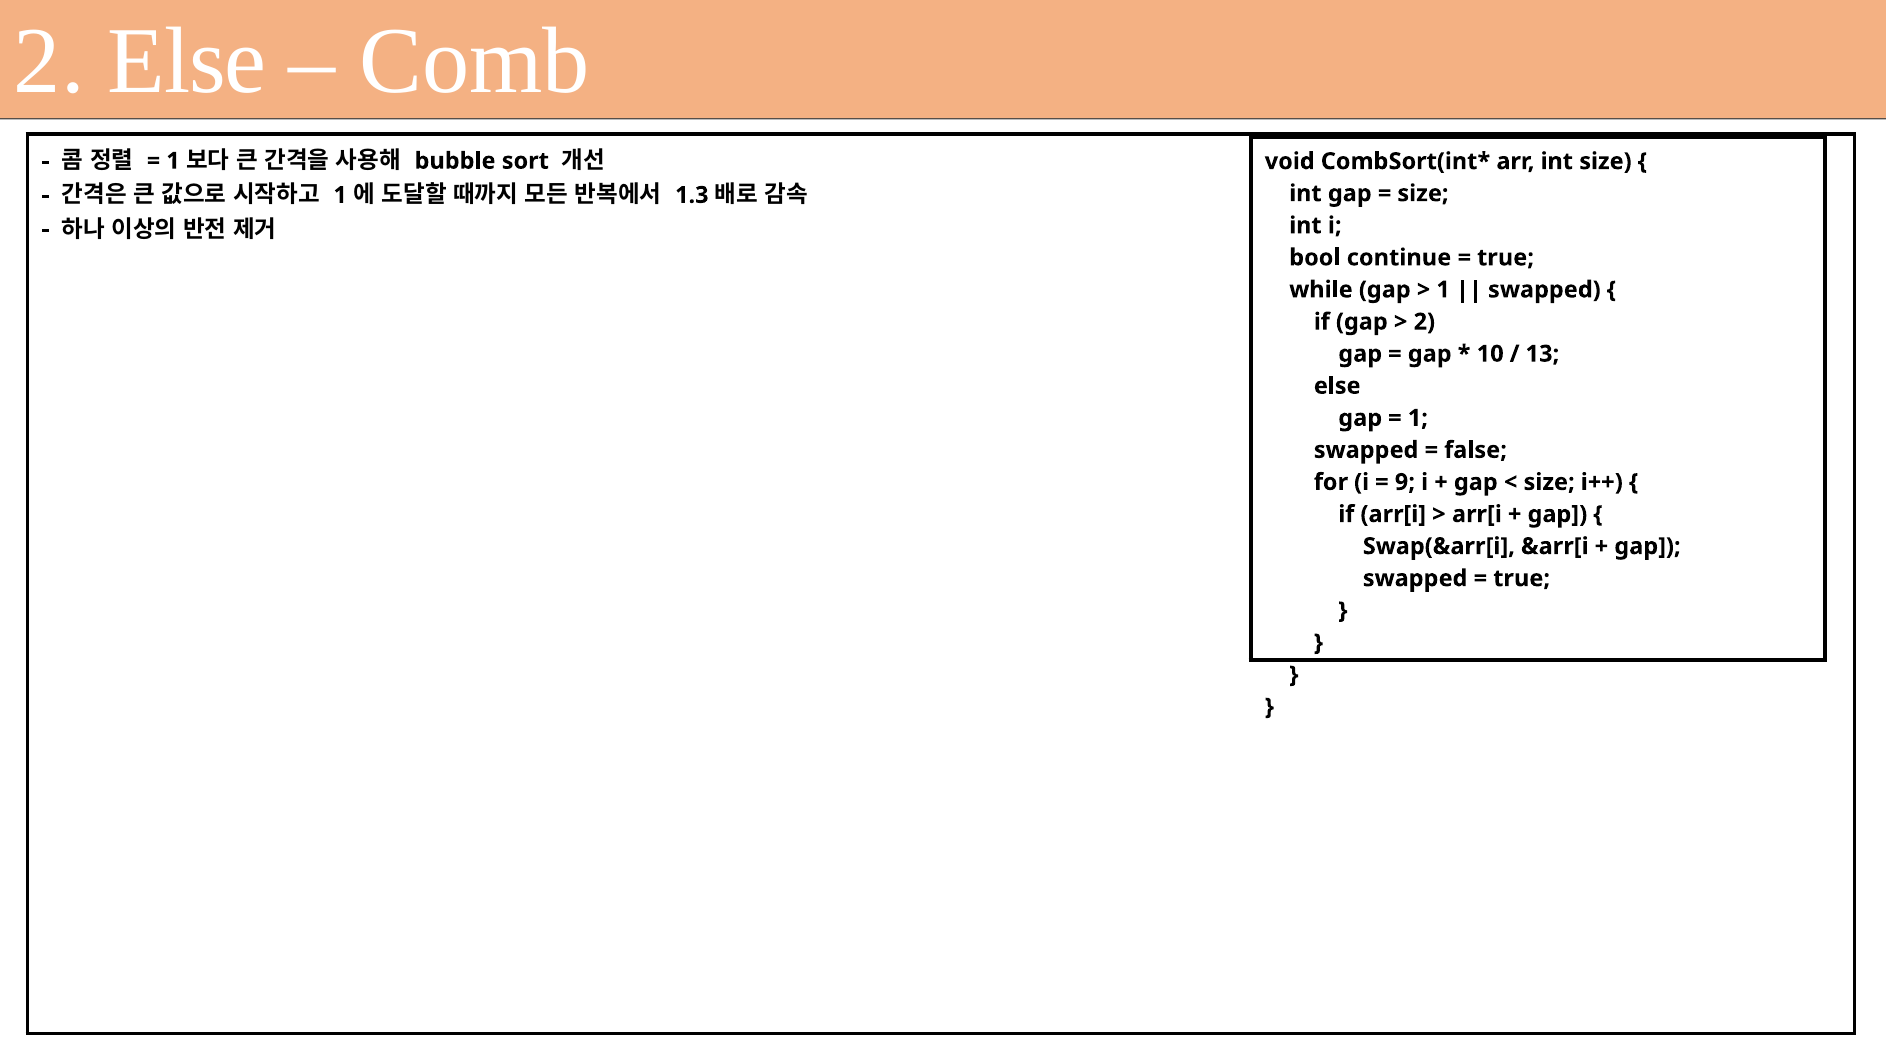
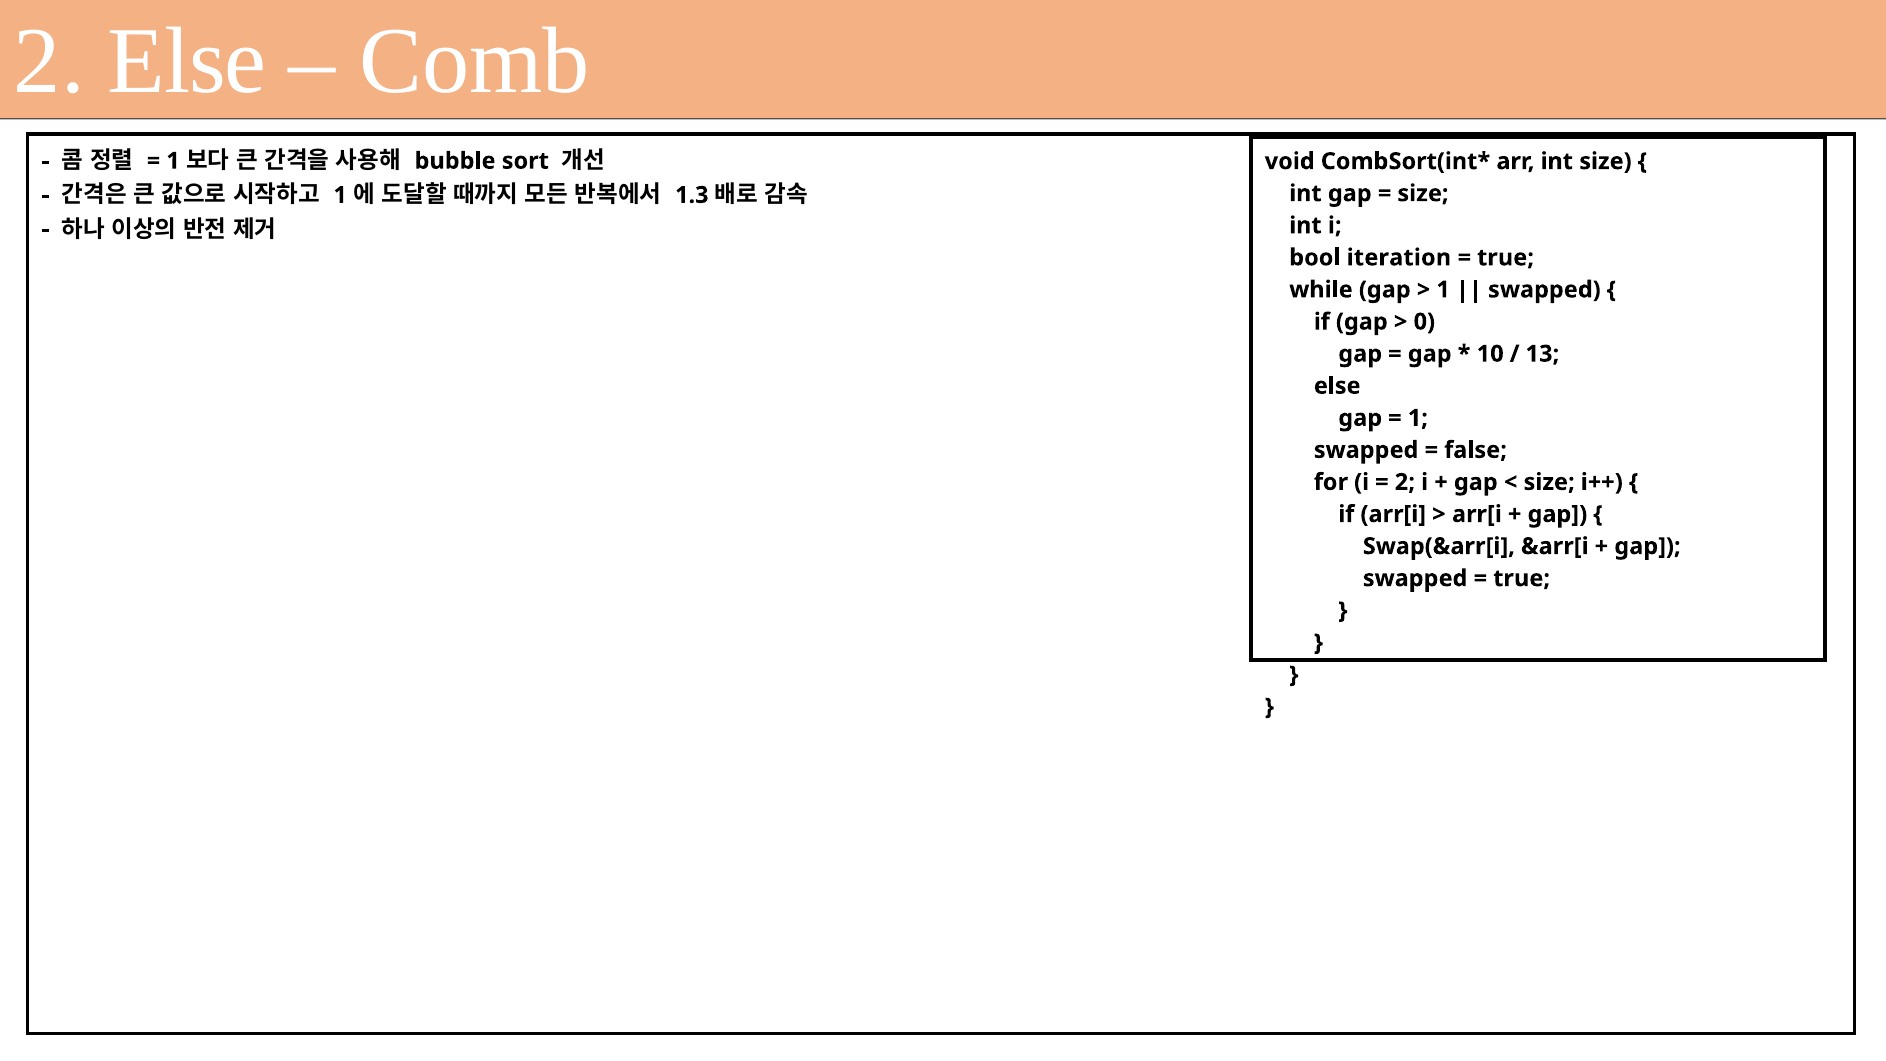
continue: continue -> iteration (1399, 258)
2: 2 -> 0 (1424, 322)
9: 9 -> 2 (1405, 482)
